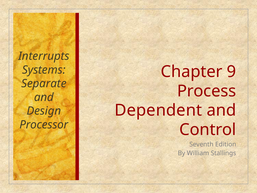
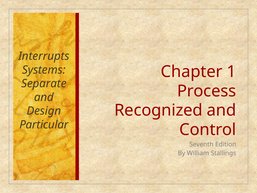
9: 9 -> 1 (231, 72)
Dependent: Dependent -> Recognized (158, 110)
Processor: Processor -> Particular (44, 125)
